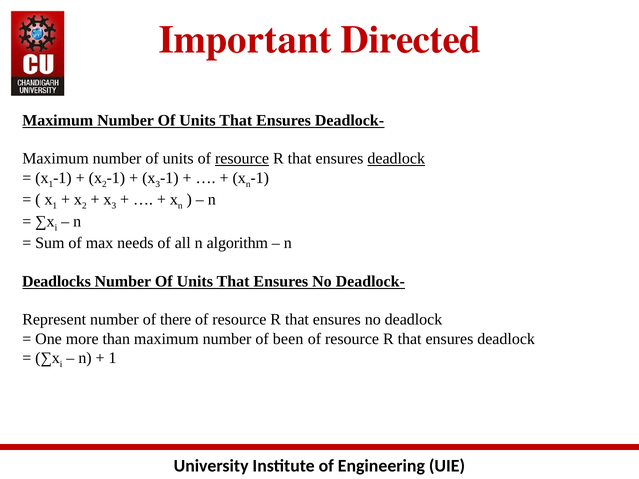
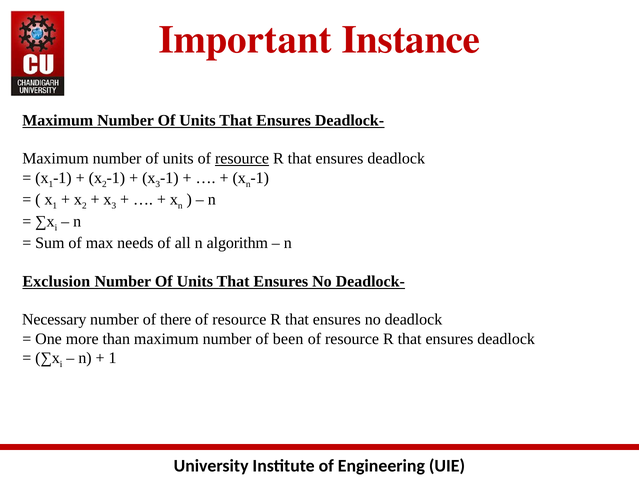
Directed: Directed -> Instance (411, 40)
deadlock underline: present -> none (396, 159)
Deadlocks: Deadlocks -> Exclusion (56, 282)
Represent: Represent -> Necessary (54, 320)
